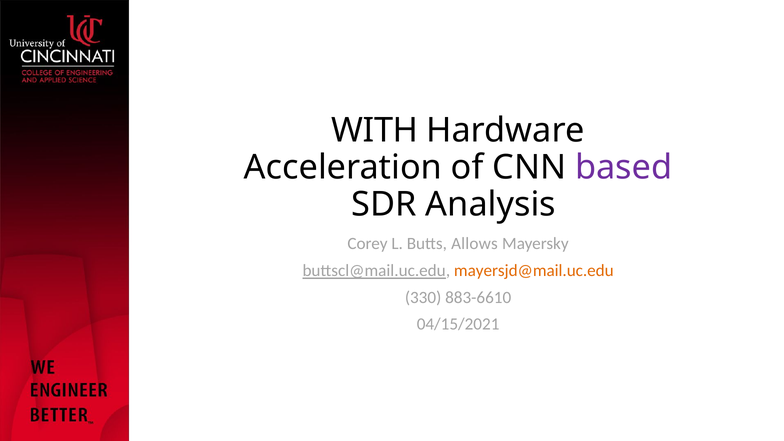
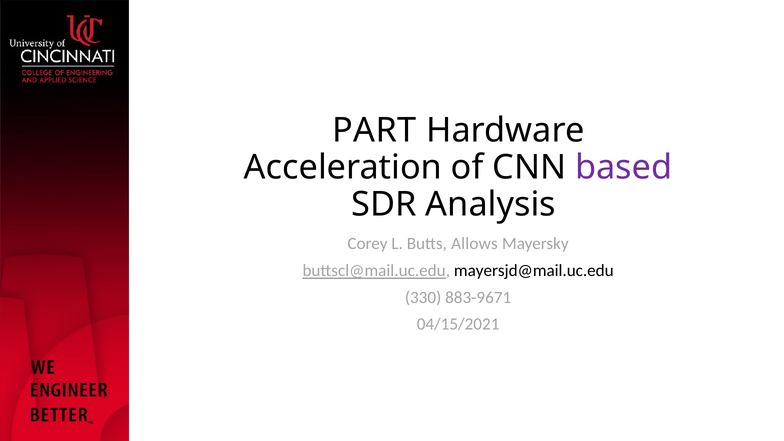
WITH: WITH -> PART (374, 130)
mayersjd@mail.uc.edu colour: orange -> black (534, 271)
883-6610: 883-6610 -> 883-9671 (478, 297)
